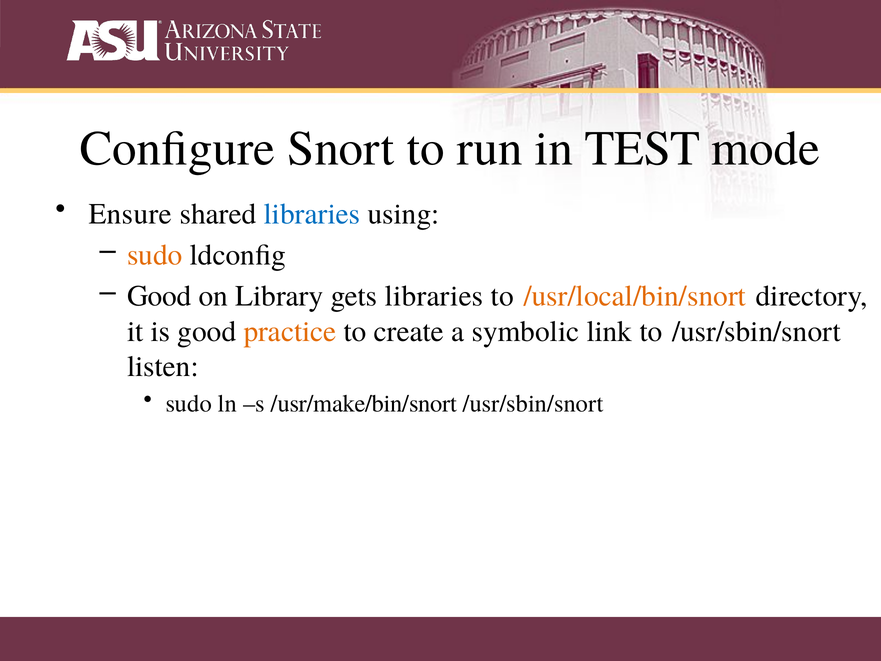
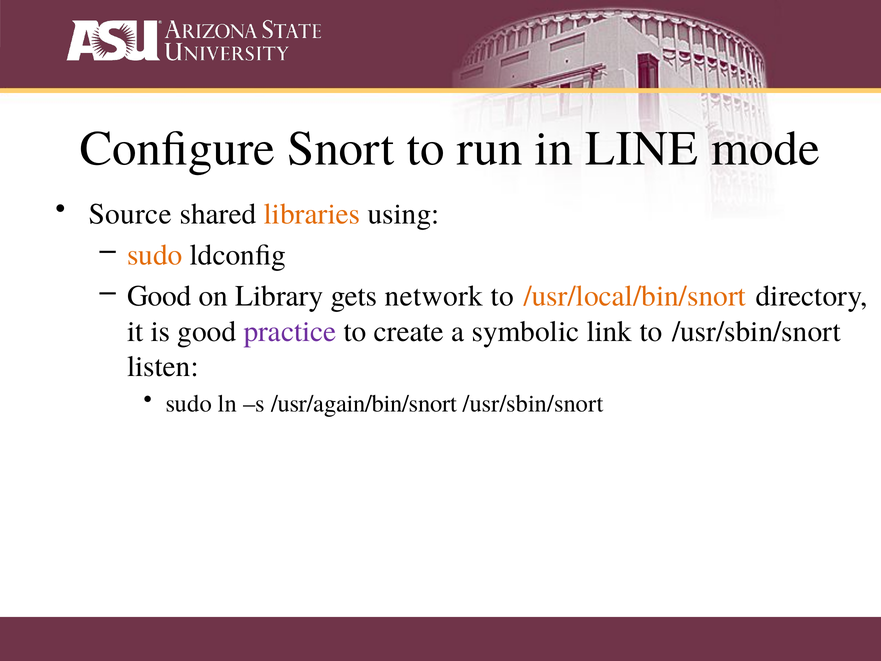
TEST: TEST -> LINE (642, 149)
Ensure: Ensure -> Source (130, 214)
libraries colour: blue -> orange (312, 214)
gets libraries: libraries -> network (434, 296)
practice colour: orange -> purple (290, 331)
/usr/make/bin/snort: /usr/make/bin/snort -> /usr/again/bin/snort (364, 403)
